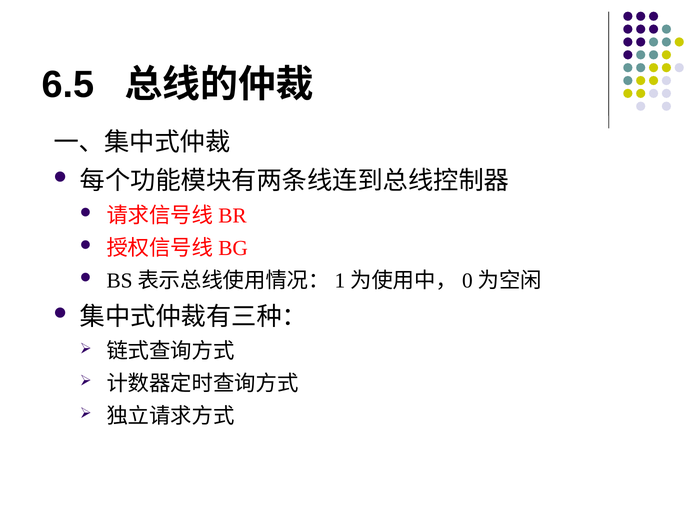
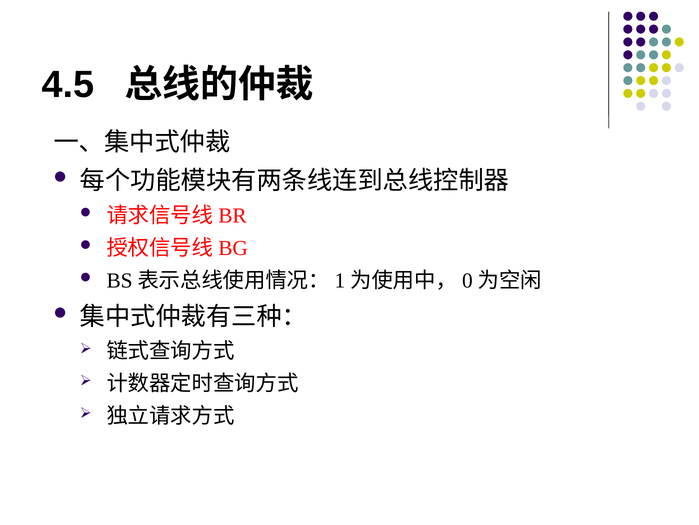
6.5: 6.5 -> 4.5 (68, 85)
